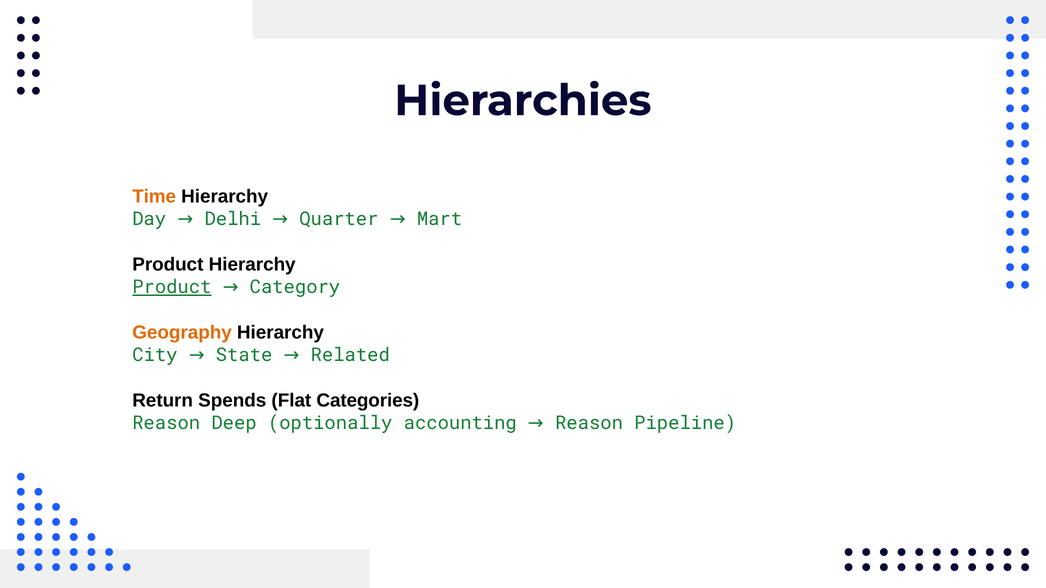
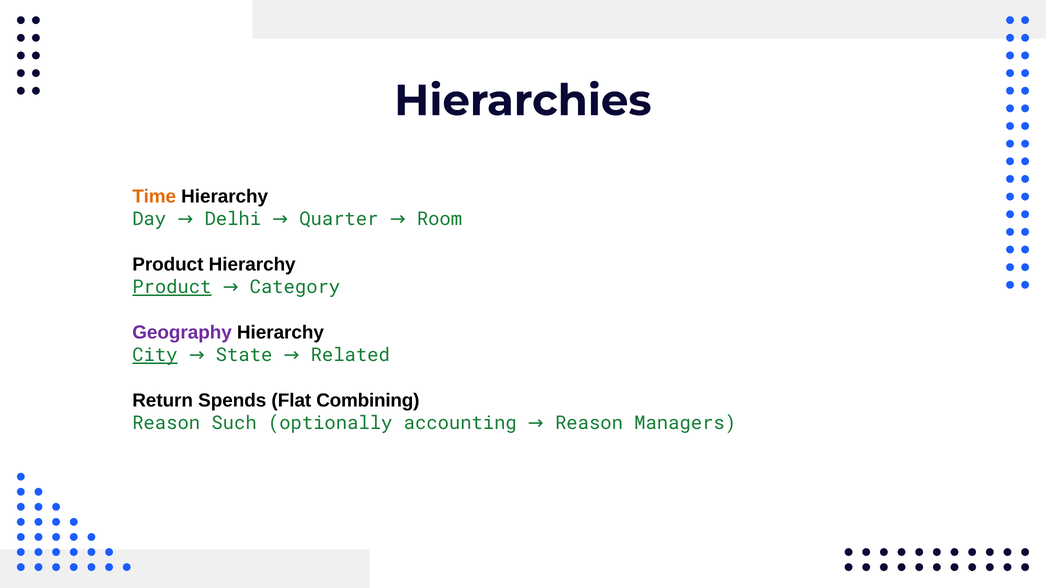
Mart: Mart -> Room (440, 219)
Geography colour: orange -> purple (182, 333)
City underline: none -> present (155, 355)
Categories: Categories -> Combining (368, 401)
Deep: Deep -> Such (234, 423)
Pipeline: Pipeline -> Managers (685, 423)
